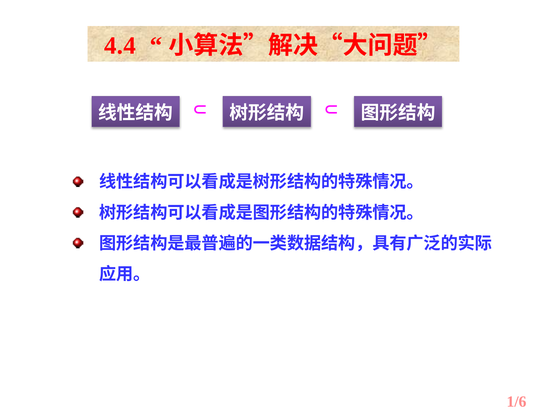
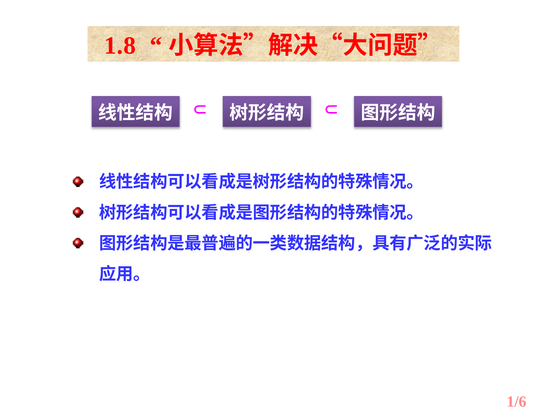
4.4: 4.4 -> 1.8 (120, 46)
